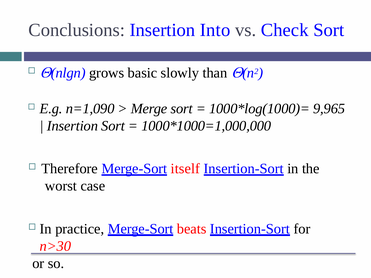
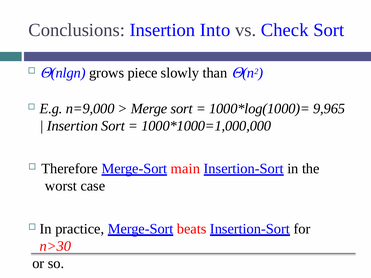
basic: basic -> piece (143, 73)
n=1,090: n=1,090 -> n=9,000 (90, 109)
itself: itself -> main (185, 169)
